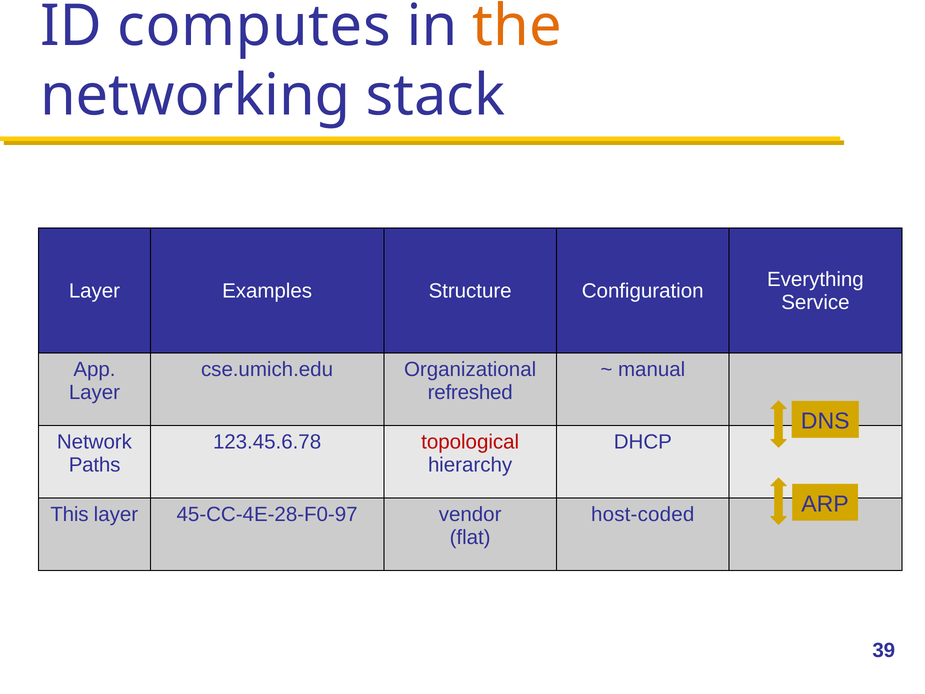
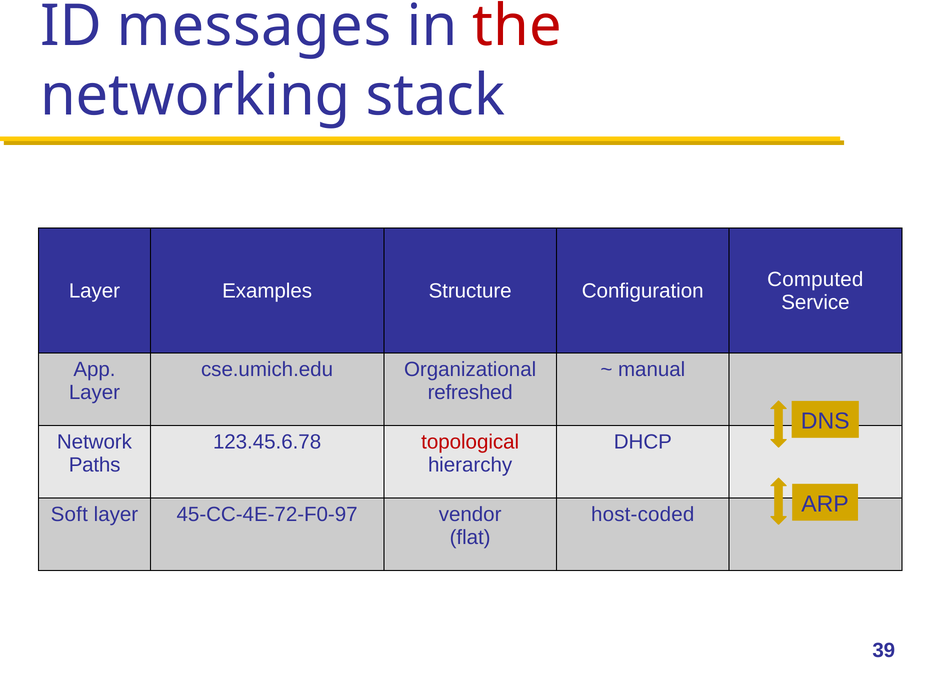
computes: computes -> messages (254, 26)
the colour: orange -> red (517, 26)
Everything: Everything -> Computed (815, 279)
This: This -> Soft (69, 514)
45-CC-4E-28-F0-97: 45-CC-4E-28-F0-97 -> 45-CC-4E-72-F0-97 (267, 514)
